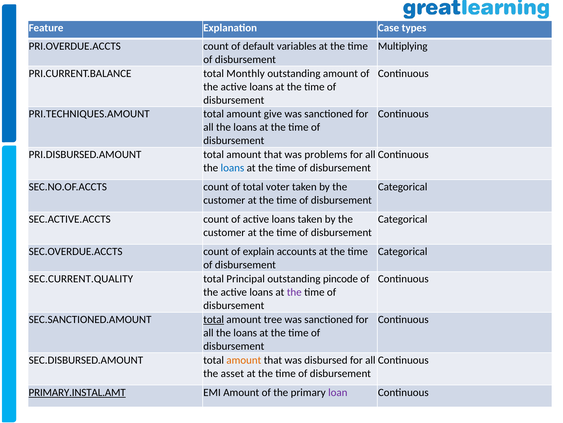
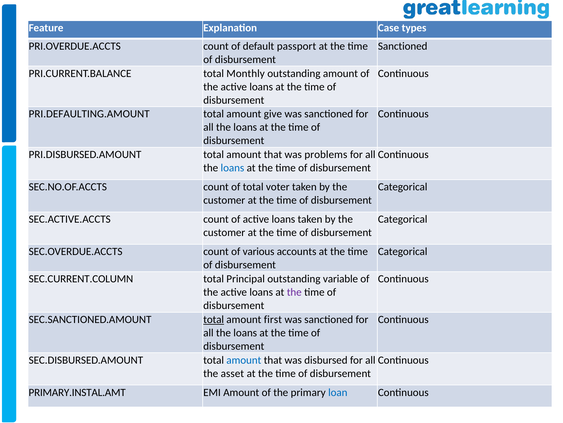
variables: variables -> passport (297, 46)
Multiplying: Multiplying -> Sanctioned (403, 46)
PRI.TECHNIQUES.AMOUNT: PRI.TECHNIQUES.AMOUNT -> PRI.DEFAULTING.AMOUNT (89, 114)
explain: explain -> various (259, 251)
SEC.CURRENT.QUALITY: SEC.CURRENT.QUALITY -> SEC.CURRENT.COLUMN (81, 278)
pincode: pincode -> variable (340, 278)
tree: tree -> first (273, 319)
amount colour: orange -> blue (244, 360)
PRIMARY.INSTAL.AMT underline: present -> none (77, 392)
loan colour: purple -> blue (338, 392)
